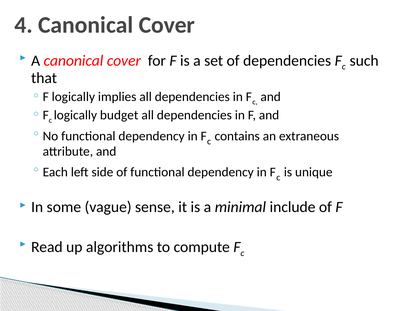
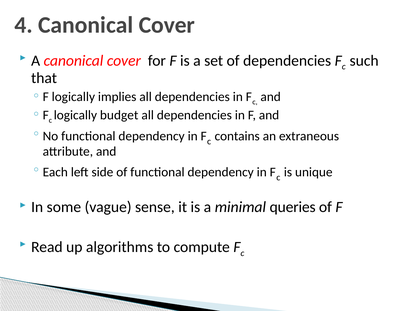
include: include -> queries (293, 207)
